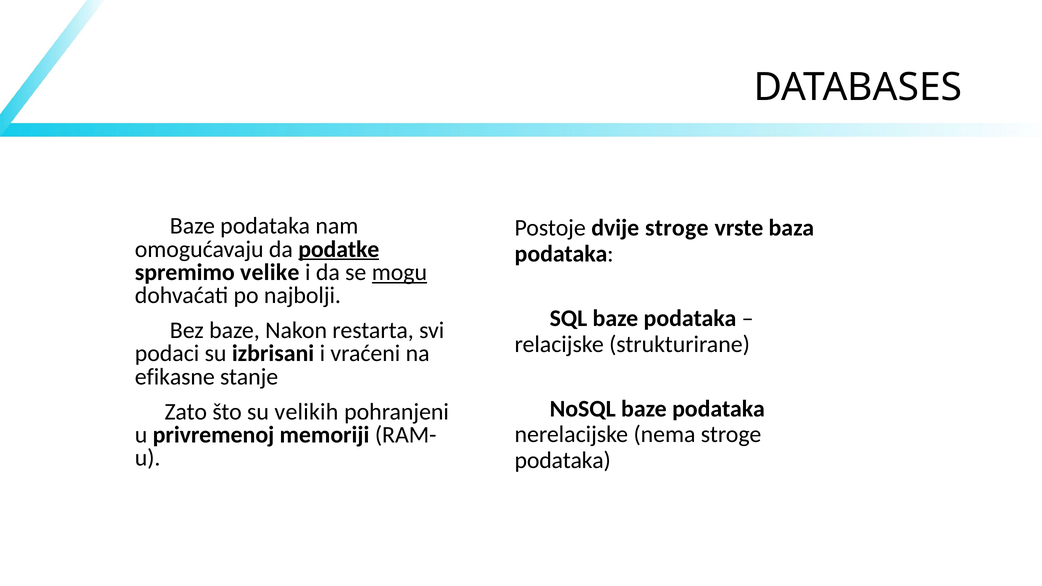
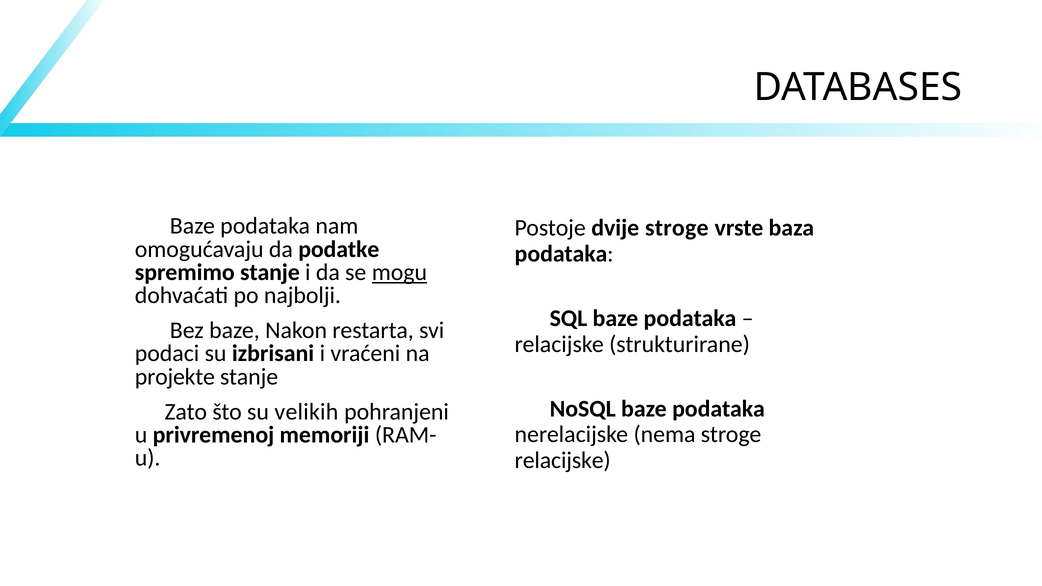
podatke underline: present -> none (339, 249)
spremimo velike: velike -> stanje (270, 272)
efikasne: efikasne -> projekte (175, 377)
podataka: podataka -> relacijske (563, 460)
